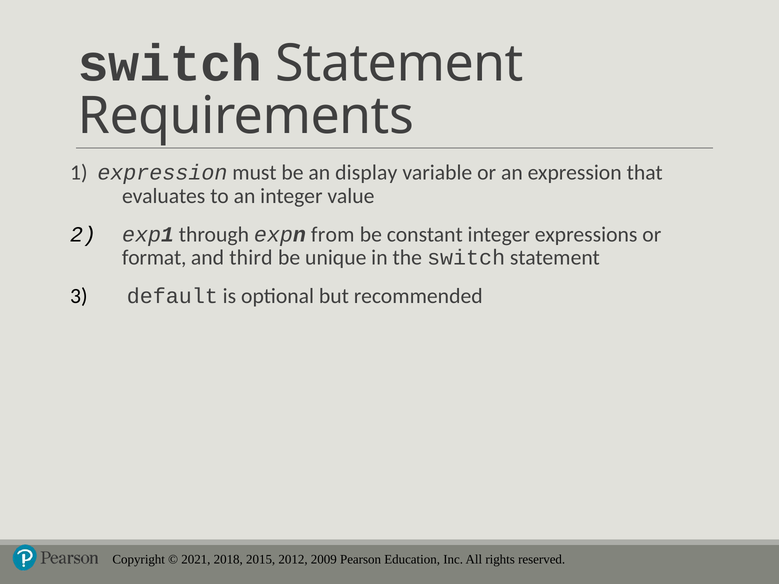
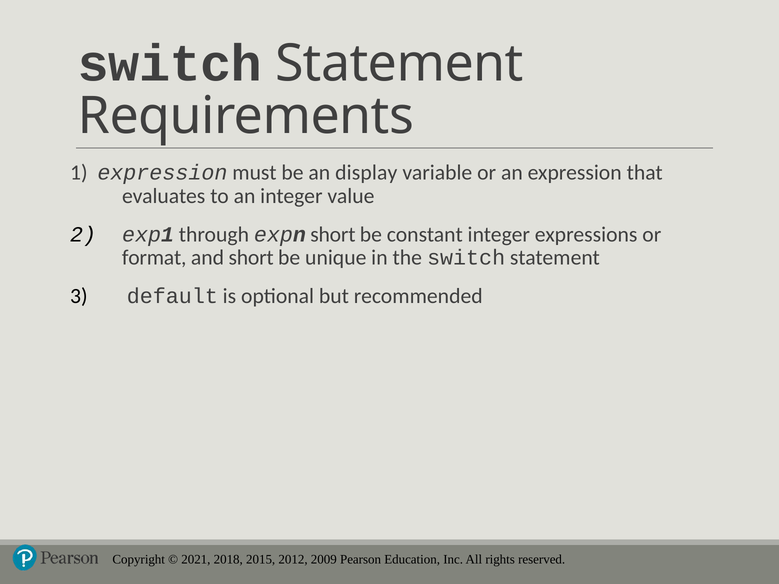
expn from: from -> short (333, 235)
and third: third -> short (251, 258)
